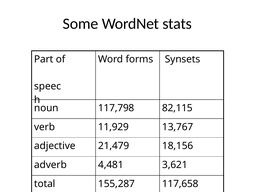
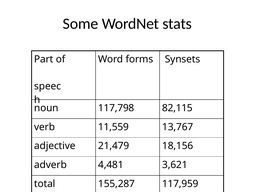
11,929: 11,929 -> 11,559 (113, 127)
117,658: 117,658 -> 117,959 (180, 184)
